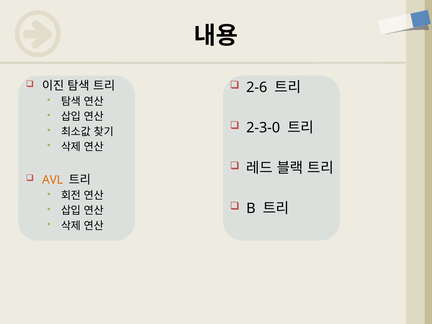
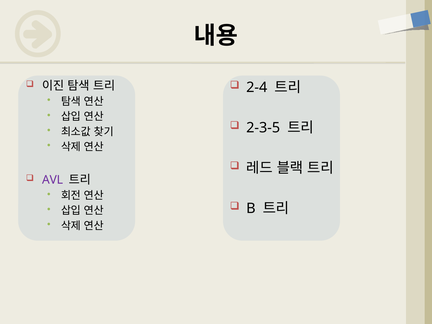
2-6: 2-6 -> 2-4 (257, 87)
2-3-0: 2-3-0 -> 2-3-5 (263, 128)
AVL colour: orange -> purple (53, 180)
